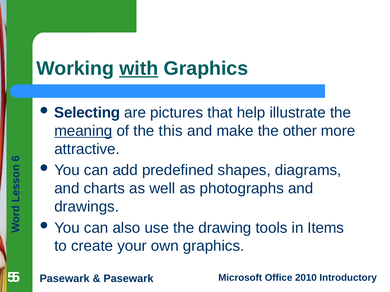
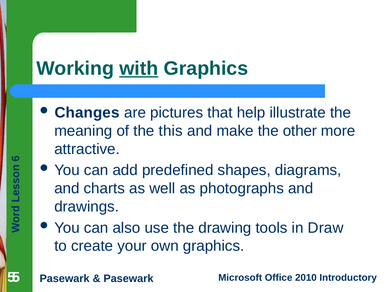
Selecting: Selecting -> Changes (87, 113)
meaning underline: present -> none (83, 131)
Items: Items -> Draw (326, 228)
